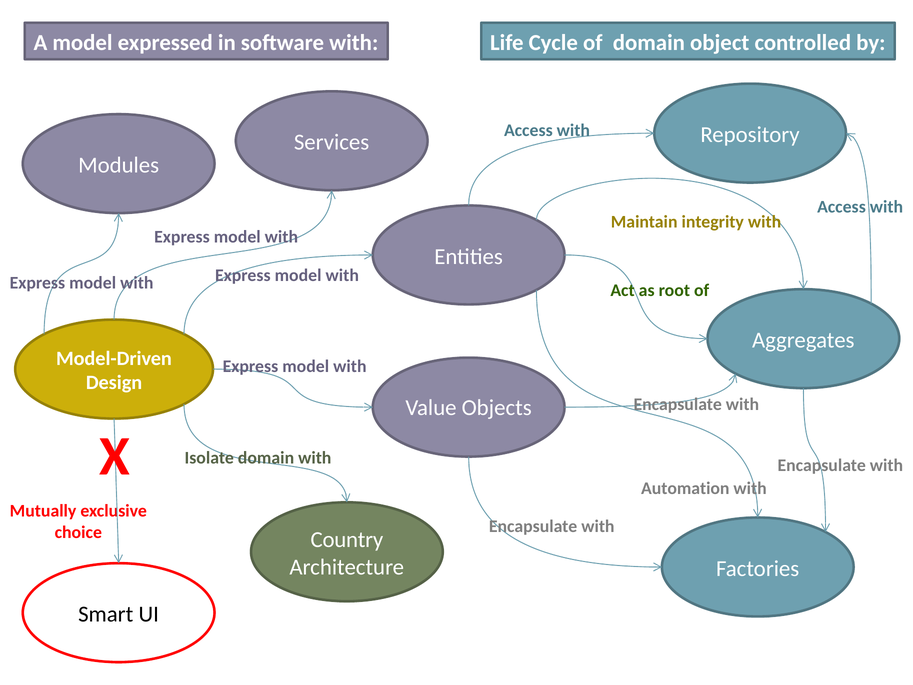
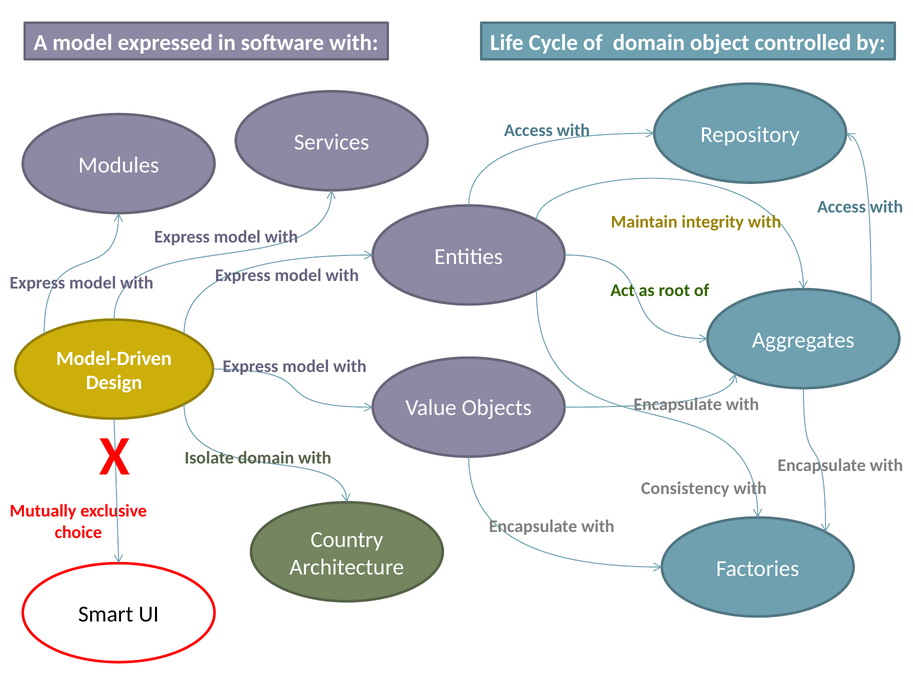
Automation: Automation -> Consistency (685, 488)
